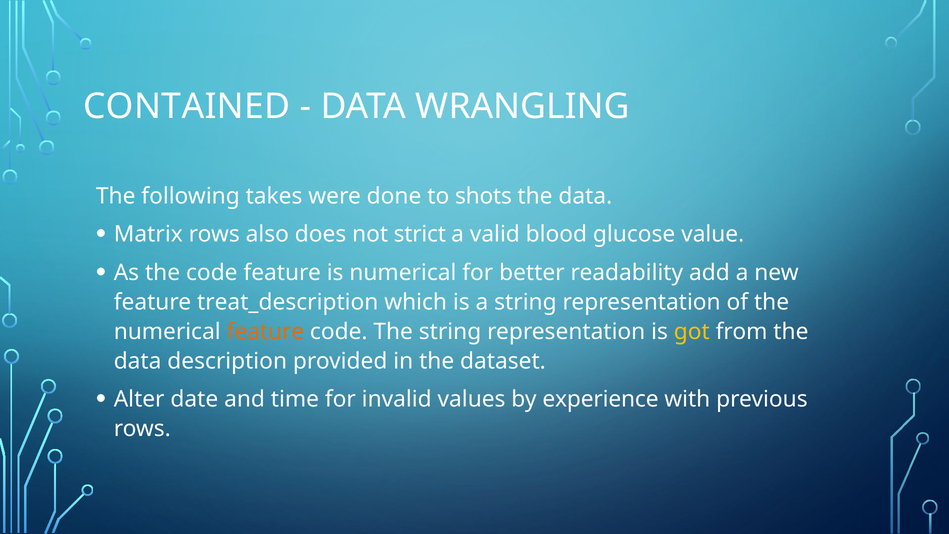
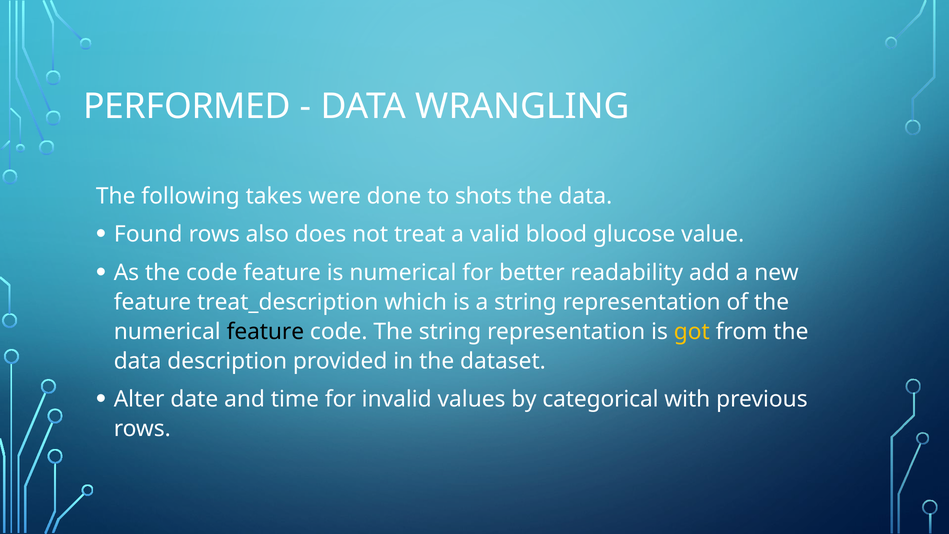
CONTAINED: CONTAINED -> PERFORMED (187, 106)
Matrix: Matrix -> Found (148, 234)
strict: strict -> treat (420, 234)
feature colour: orange -> black (265, 332)
experience: experience -> categorical (600, 399)
